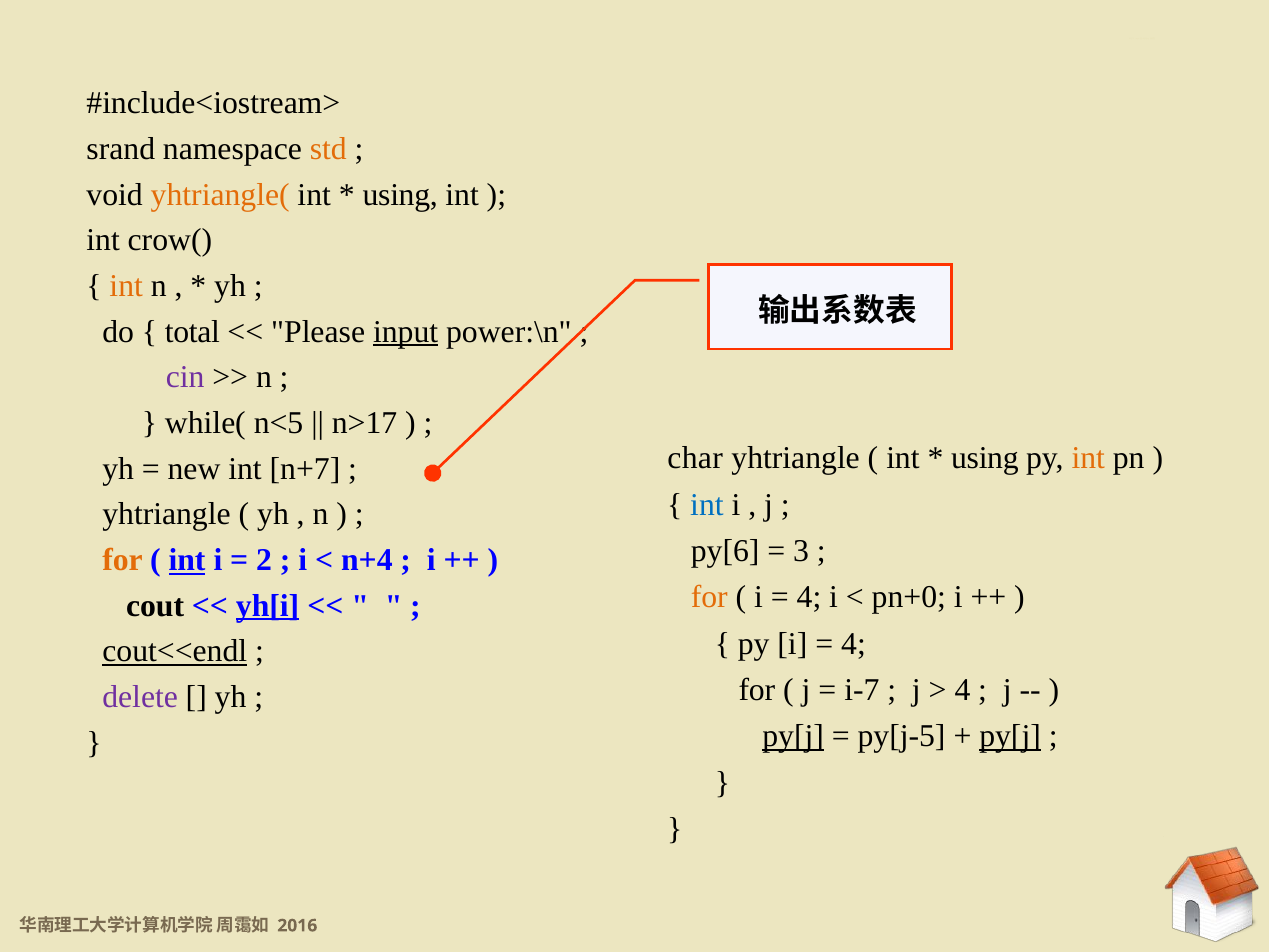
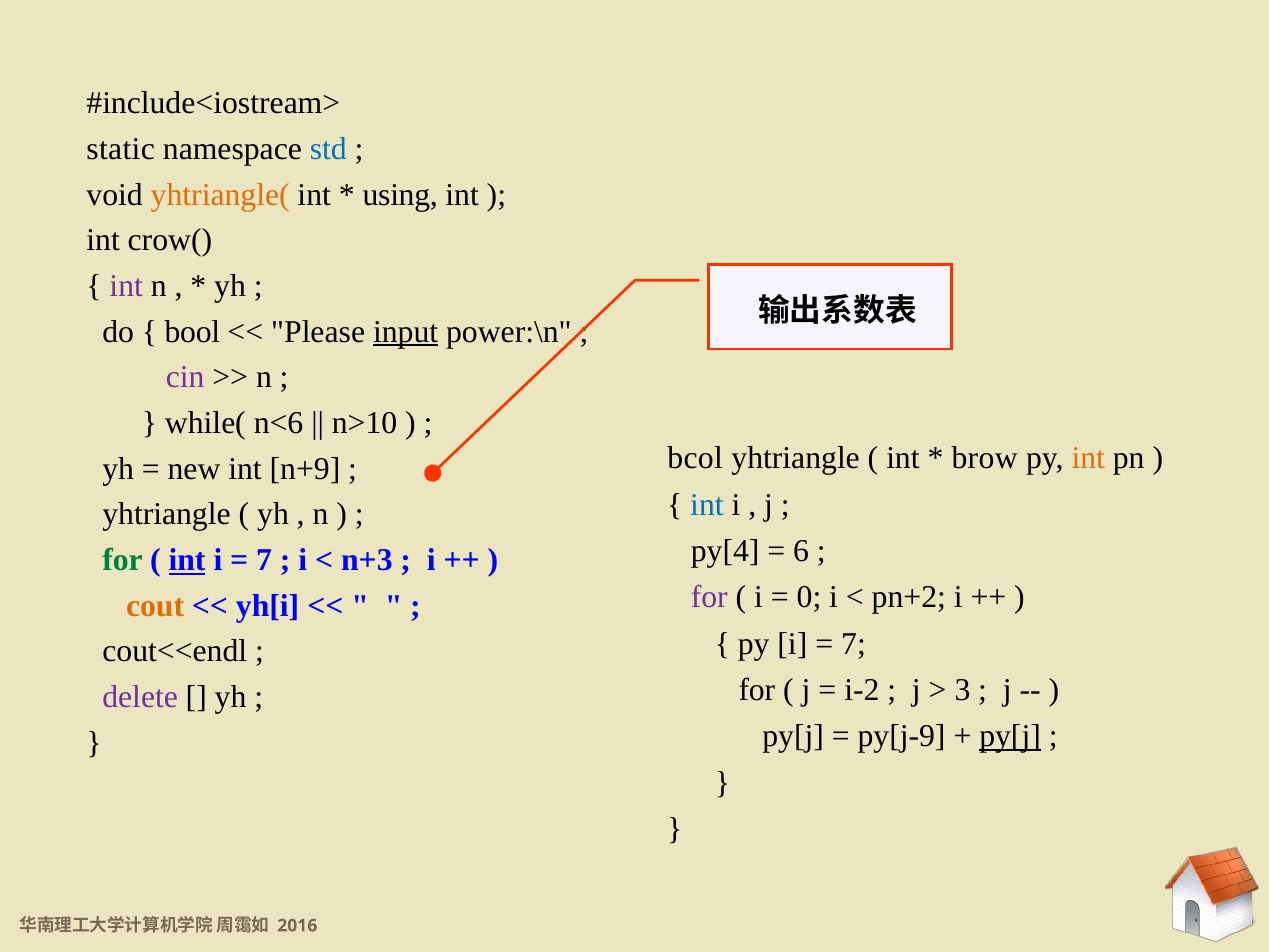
srand: srand -> static (121, 149)
std colour: orange -> blue (328, 149)
int colour: orange -> purple (126, 286)
total: total -> bool (192, 332)
n<5: n<5 -> n<6 (279, 423)
n>17: n>17 -> n>10 (365, 423)
char: char -> bcol (695, 458)
using: using -> brow (985, 458)
n+7: n+7 -> n+9 (305, 469)
py[6: py[6 -> py[4 (725, 551)
3: 3 -> 6 (801, 551)
for colour: orange -> green (123, 560)
2: 2 -> 7 (264, 560)
n+4: n+4 -> n+3 (367, 560)
for colour: orange -> purple (709, 597)
4: 4 -> 0 (809, 597)
pn+0: pn+0 -> pn+2 (909, 597)
cout colour: black -> orange (155, 606)
yh[i underline: present -> none (268, 606)
4: 4 -> 7 (853, 644)
cout<<endl underline: present -> none (175, 651)
i-7: i-7 -> i-2 (862, 690)
4: 4 -> 3 (962, 690)
py[j underline: present -> none (793, 736)
py[j-5: py[j-5 -> py[j-9 (902, 736)
